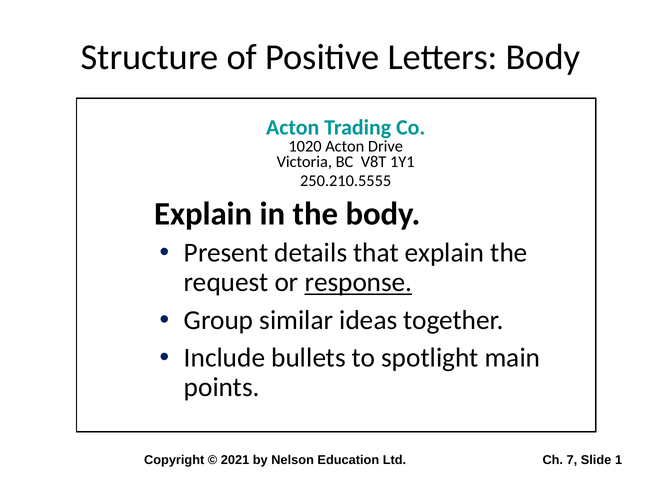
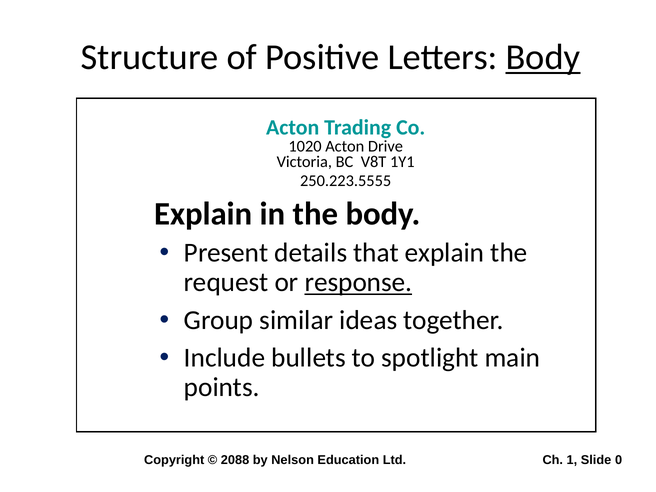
Body underline: none -> present (543, 57)
250.210.5555: 250.210.5555 -> 250.223.5555 (346, 181)
2021: 2021 -> 2088 (235, 460)
7: 7 -> 1 (572, 460)
1: 1 -> 0 (619, 460)
